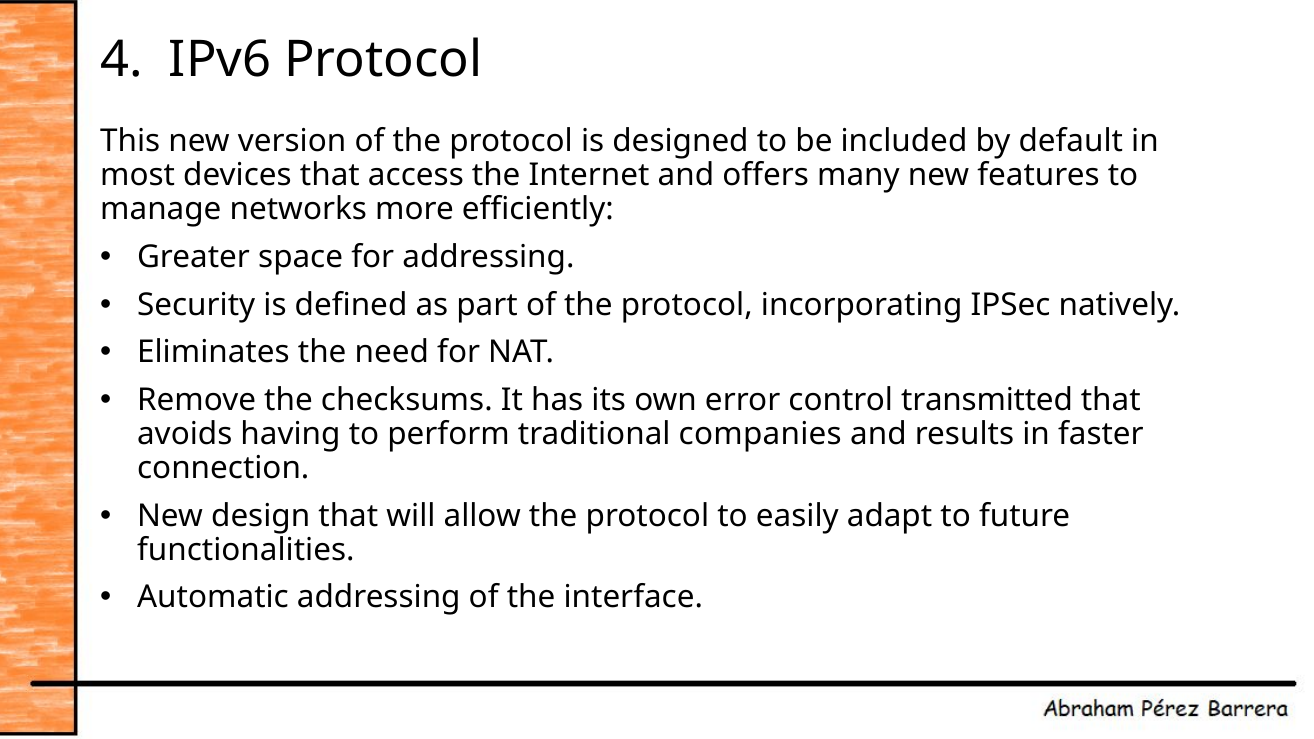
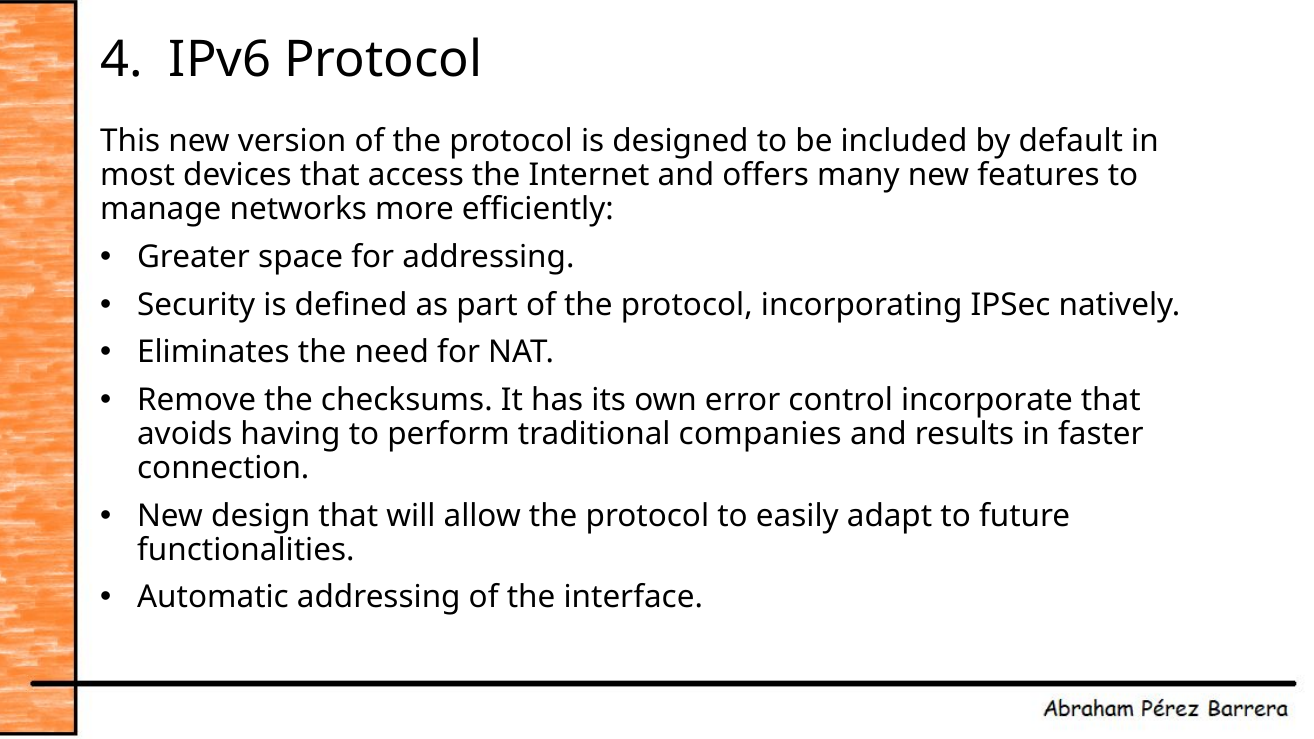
transmitted: transmitted -> incorporate (987, 400)
